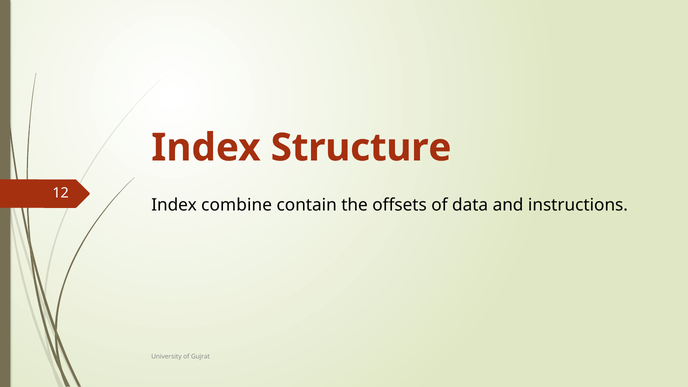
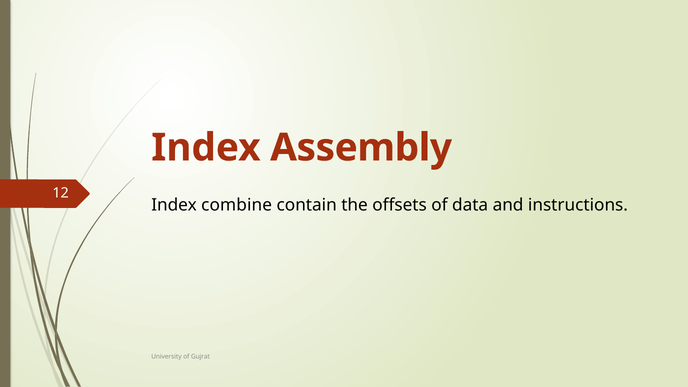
Structure: Structure -> Assembly (361, 148)
